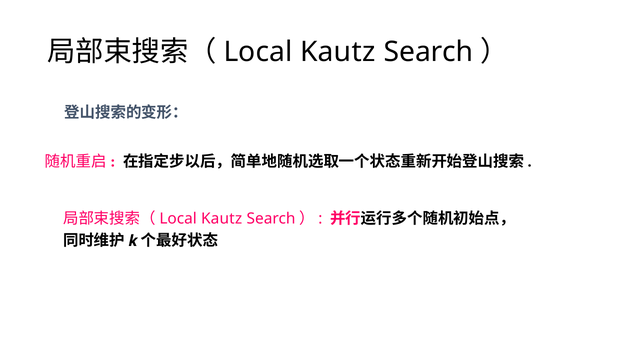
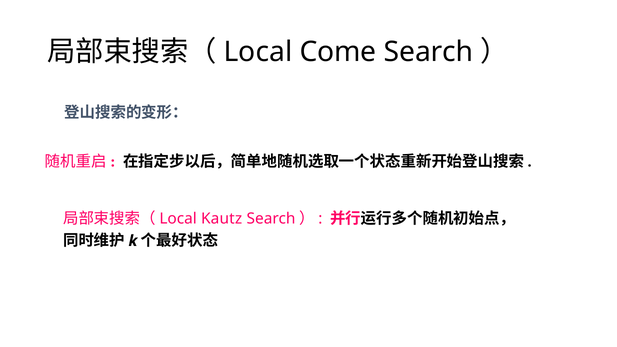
Kautz: Kautz -> Come (338, 52)
